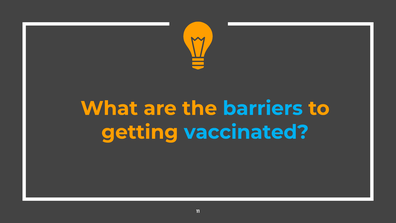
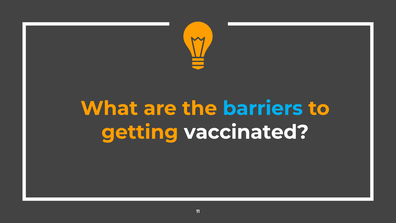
vaccinated colour: light blue -> white (246, 132)
